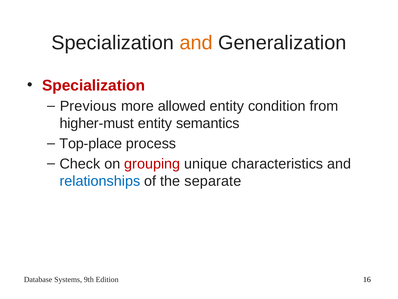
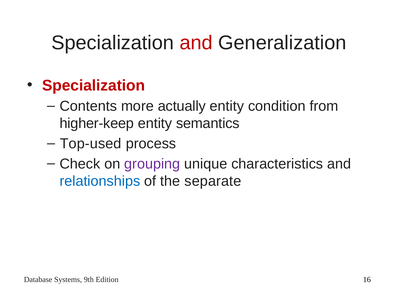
and colour: orange -> red (196, 43)
Previous: Previous -> Contents (88, 106)
allowed: allowed -> actually (182, 106)
higher-must: higher-must -> higher-keep (97, 123)
Top-place: Top-place -> Top-used (91, 143)
grouping colour: red -> purple (152, 163)
